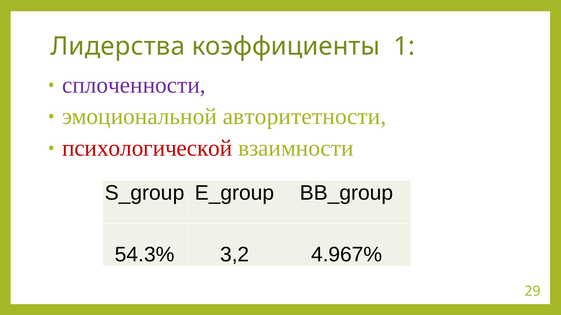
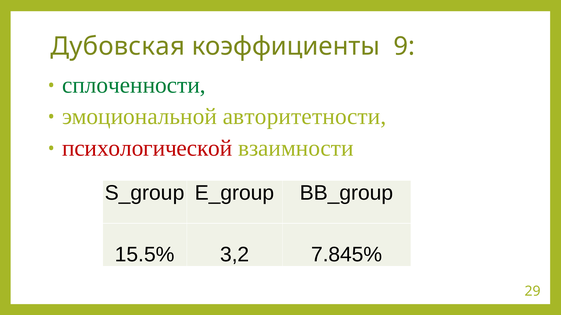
Лидерства: Лидерства -> Дубовская (118, 46)
1: 1 -> 9 (404, 46)
сплоченности colour: purple -> green (134, 85)
54.3%: 54.3% -> 15.5% (145, 255)
4.967%: 4.967% -> 7.845% (347, 255)
